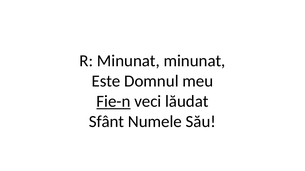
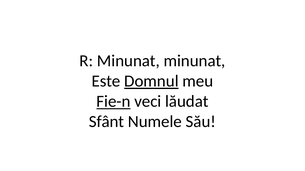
Domnul underline: none -> present (151, 81)
